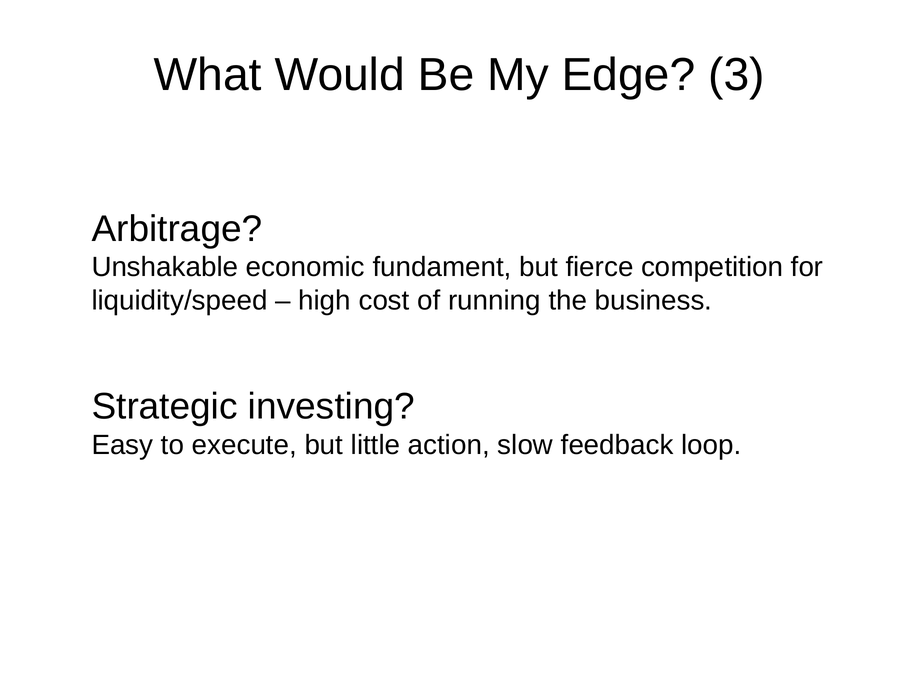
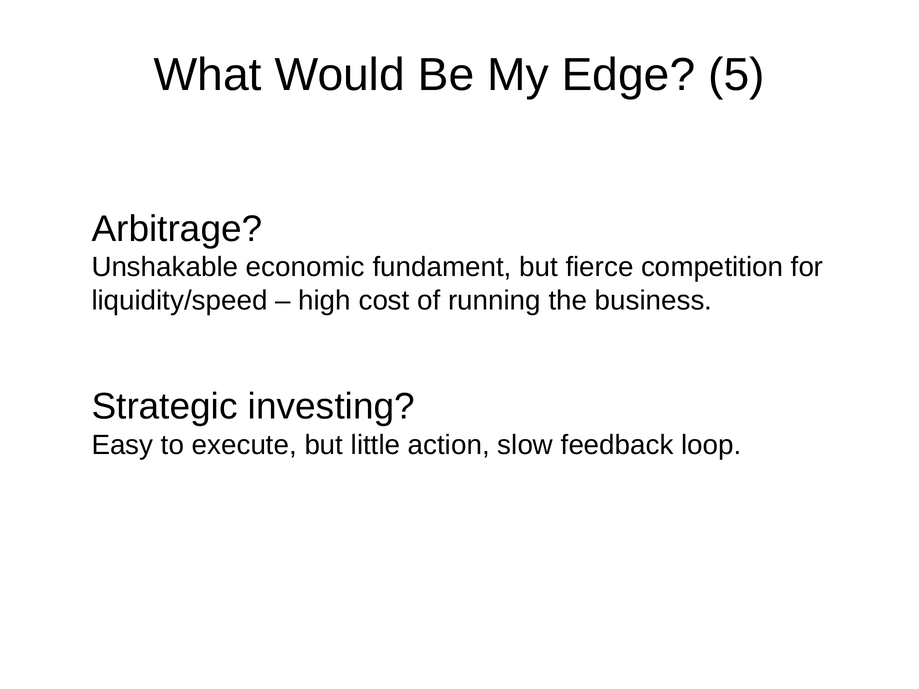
3: 3 -> 5 (736, 75)
